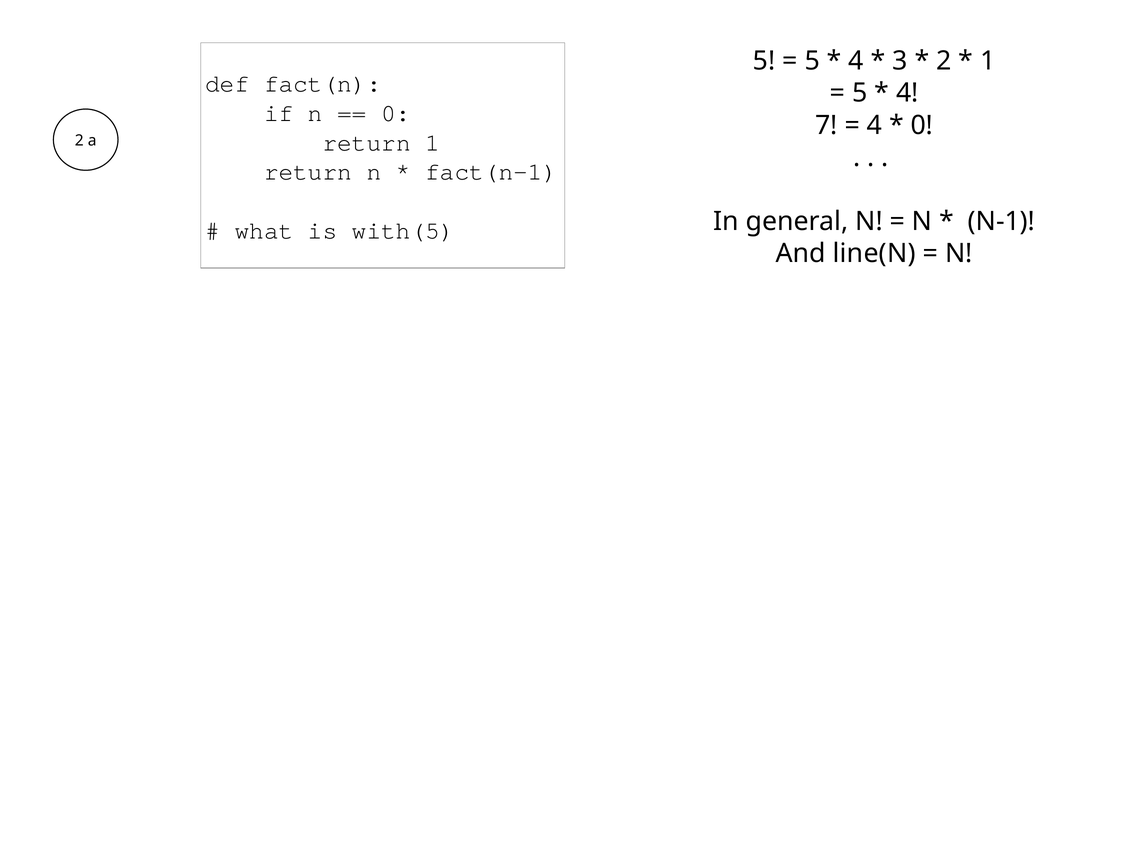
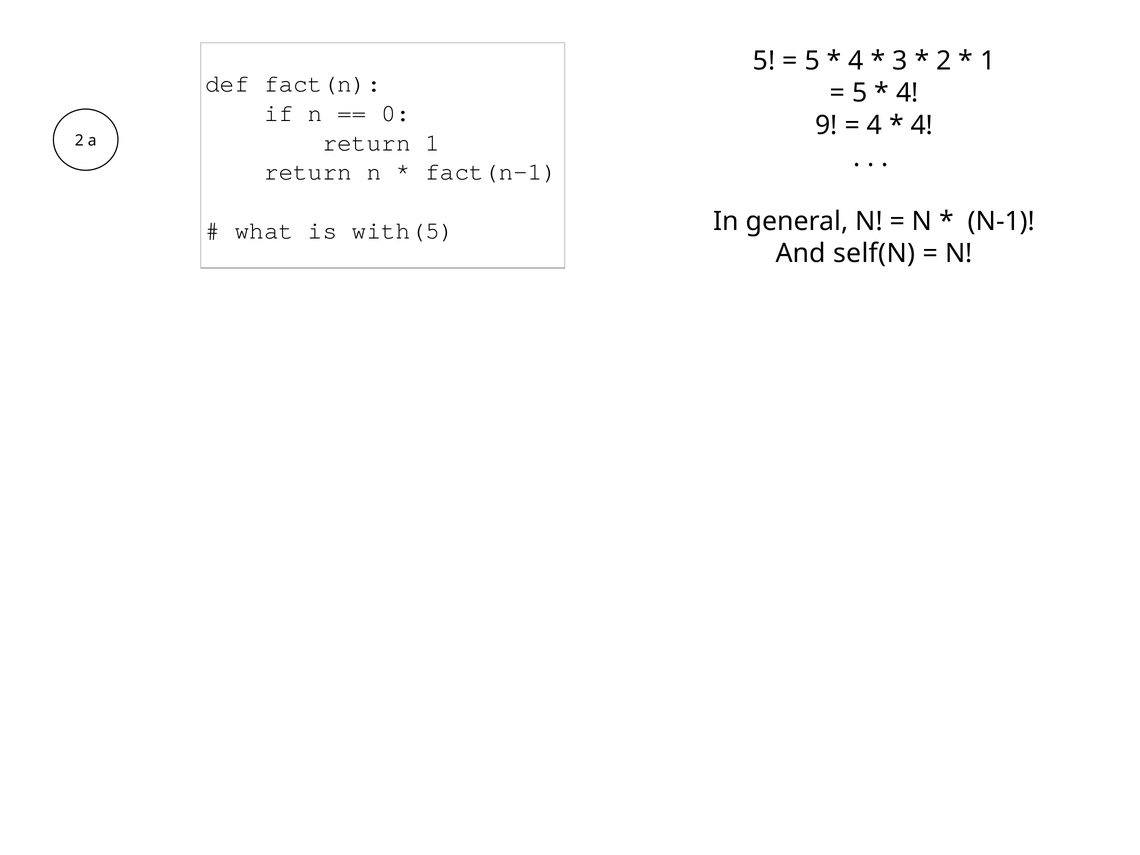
7: 7 -> 9 (826, 125)
0: 0 -> 4 (922, 125)
line(N: line(N -> self(N (874, 253)
